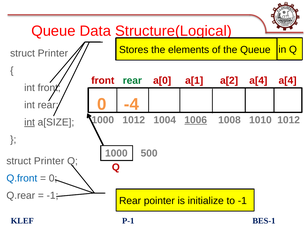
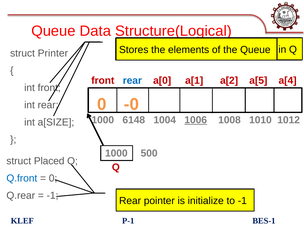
rear colour: green -> blue (132, 81)
a[2 a[4: a[4 -> a[5 (258, 81)
-4: -4 -> -0 (131, 104)
1012: 1012 -> 6148 (134, 120)
int underline: present -> none (30, 122)
Printer: Printer -> Placed (49, 161)
